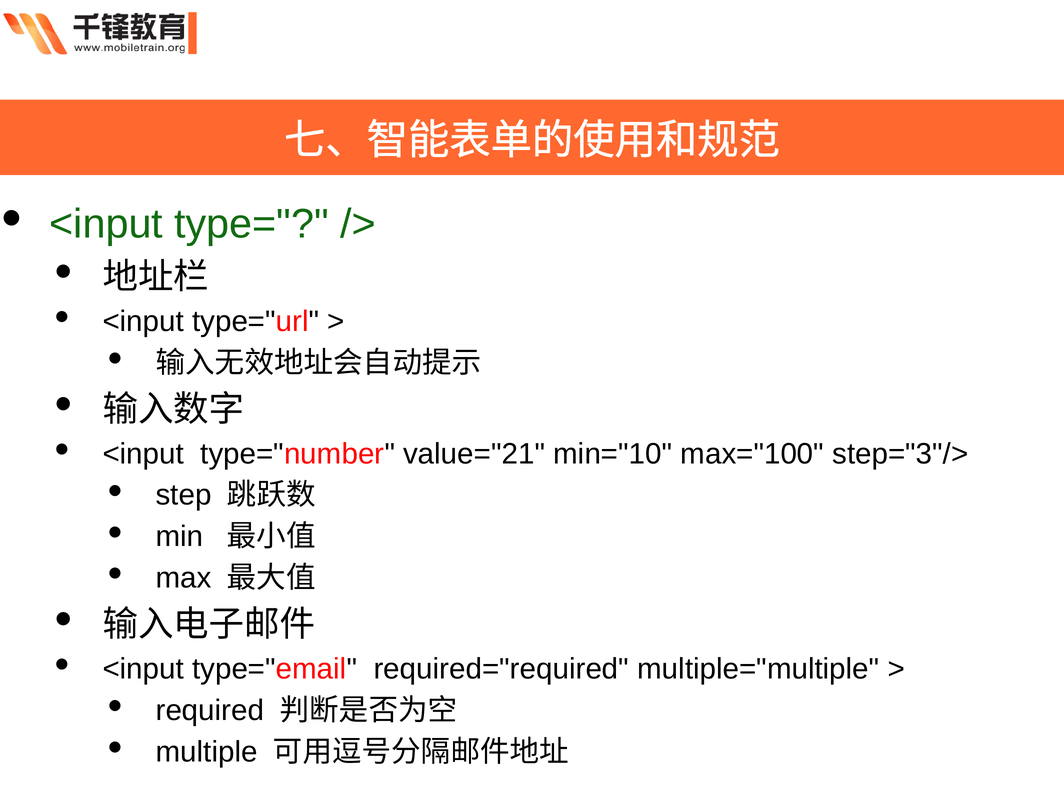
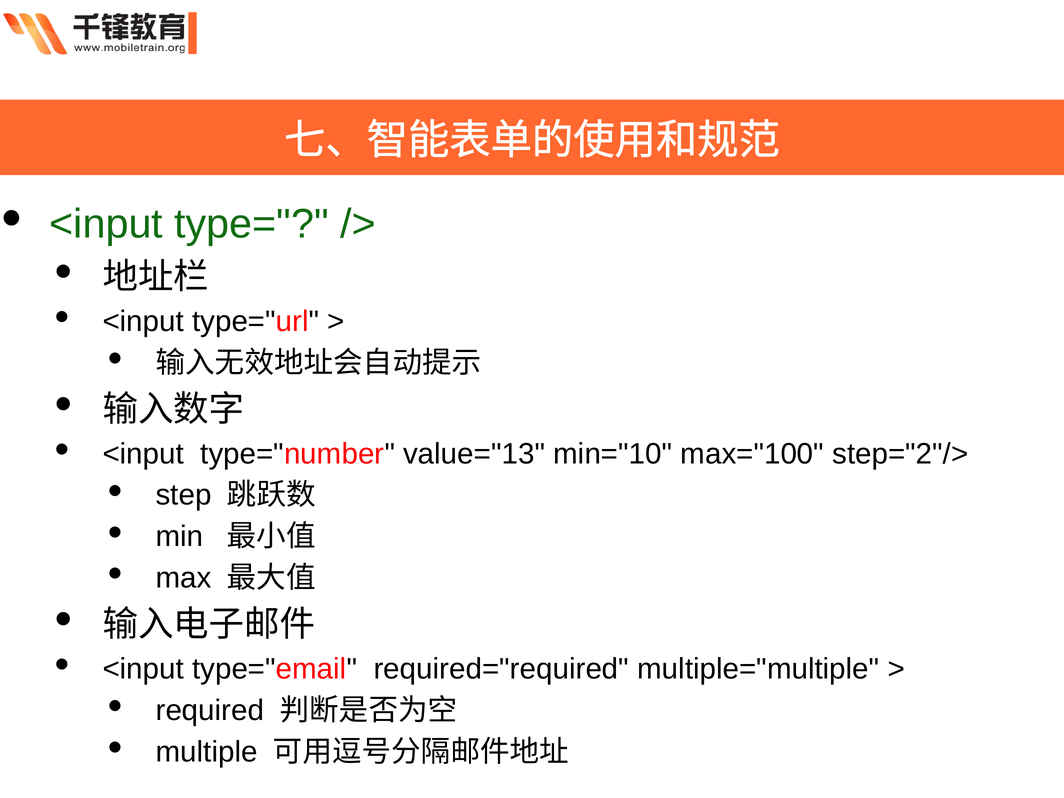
value="21: value="21 -> value="13 (474, 454)
step="3"/>: step="3"/> -> step="2"/> (900, 454)
